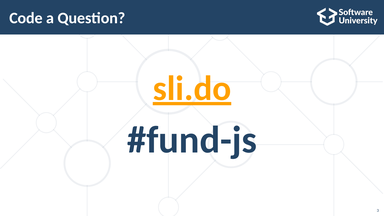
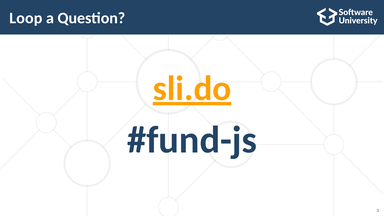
Code: Code -> Loop (26, 18)
